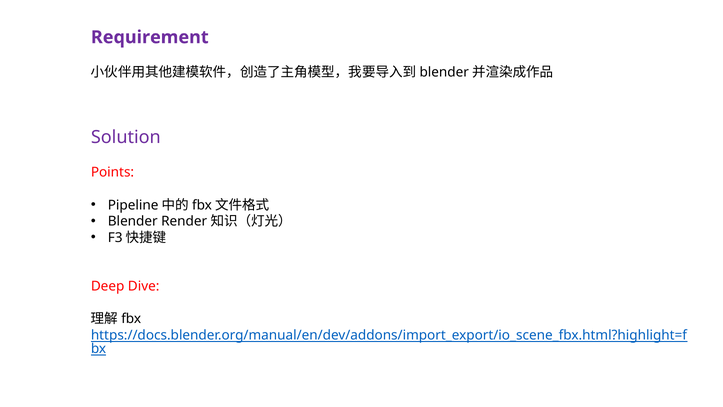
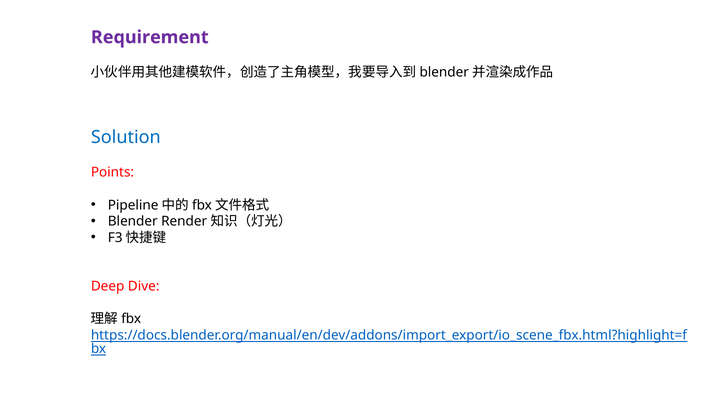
Solution colour: purple -> blue (126, 137)
